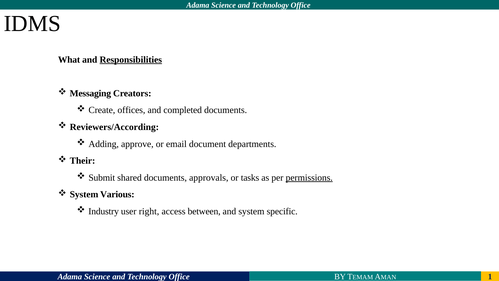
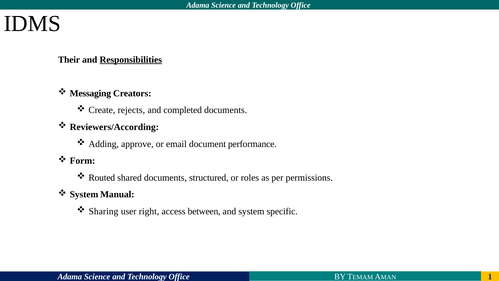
What: What -> Their (69, 60)
offices: offices -> rejects (131, 110)
departments: departments -> performance (252, 144)
Their: Their -> Form (83, 161)
Submit: Submit -> Routed (102, 177)
approvals: approvals -> structured (209, 177)
tasks: tasks -> roles (250, 177)
permissions underline: present -> none (309, 177)
Various: Various -> Manual (117, 194)
Industry: Industry -> Sharing (104, 211)
